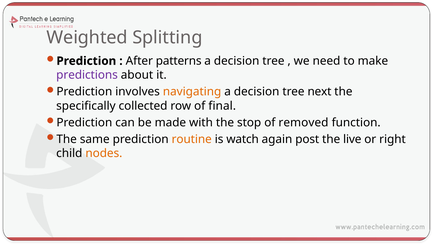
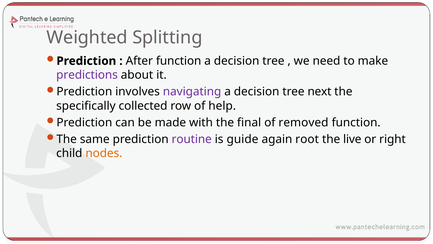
After patterns: patterns -> function (179, 61)
navigating colour: orange -> purple (192, 92)
final: final -> help (222, 106)
stop: stop -> final (249, 122)
routine colour: orange -> purple (192, 139)
watch: watch -> guide (242, 139)
post: post -> root (307, 139)
